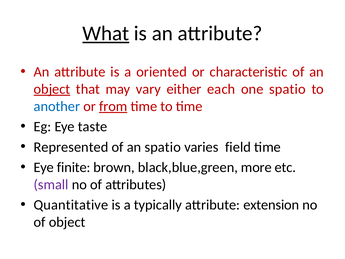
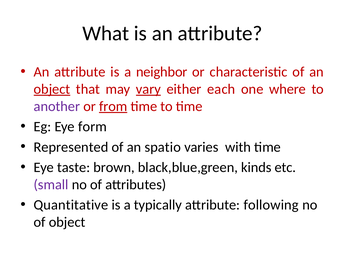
What underline: present -> none (106, 33)
oriented: oriented -> neighbor (162, 72)
vary underline: none -> present (148, 89)
one spatio: spatio -> where (288, 89)
another colour: blue -> purple (57, 106)
taste: taste -> form (93, 127)
field: field -> with (238, 147)
finite: finite -> taste (74, 167)
more: more -> kinds (256, 167)
extension: extension -> following (271, 205)
